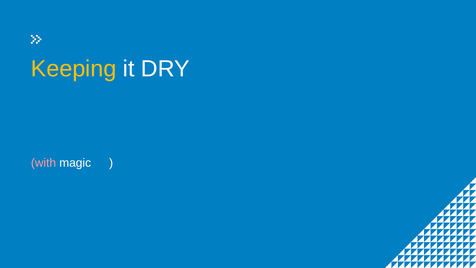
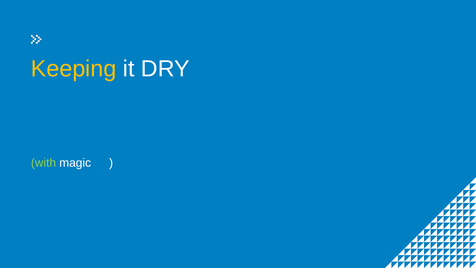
with colour: pink -> light green (43, 163)
